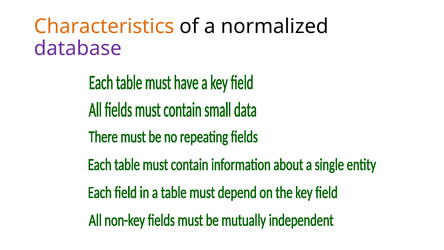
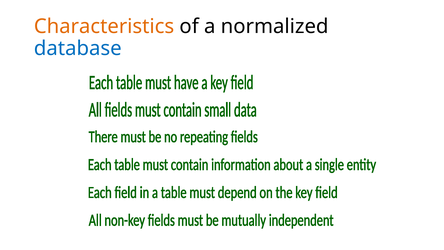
database colour: purple -> blue (78, 48)
